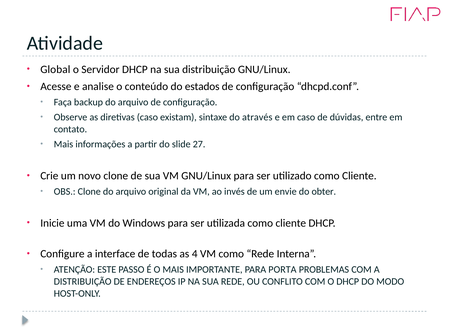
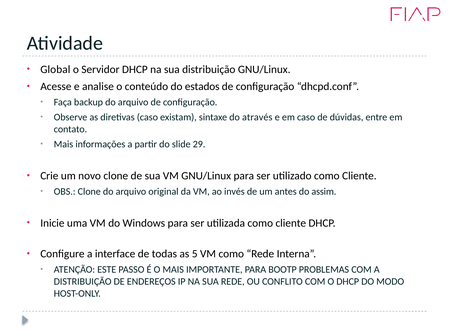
27: 27 -> 29 (199, 145)
envie: envie -> antes (286, 192)
obter: obter -> assim (324, 192)
4: 4 -> 5 (195, 255)
PORTA: PORTA -> BOOTP (283, 270)
